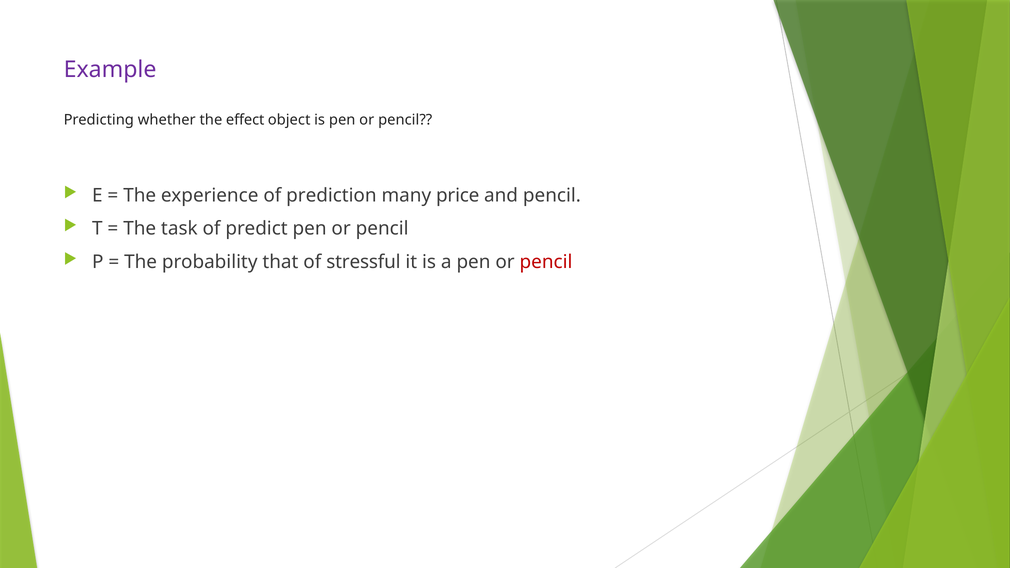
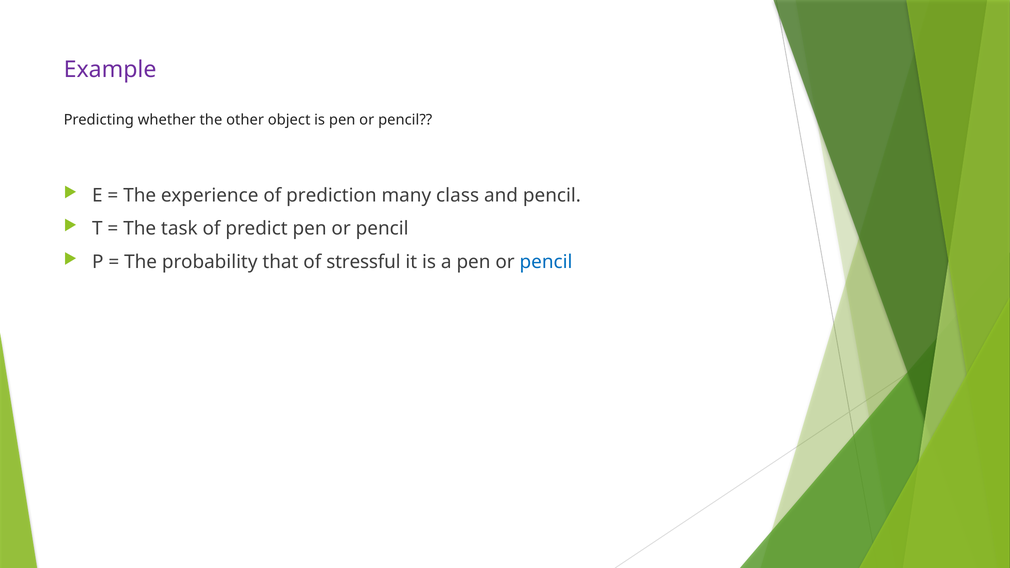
effect: effect -> other (245, 120)
price: price -> class (458, 195)
pencil colour: red -> blue (546, 262)
